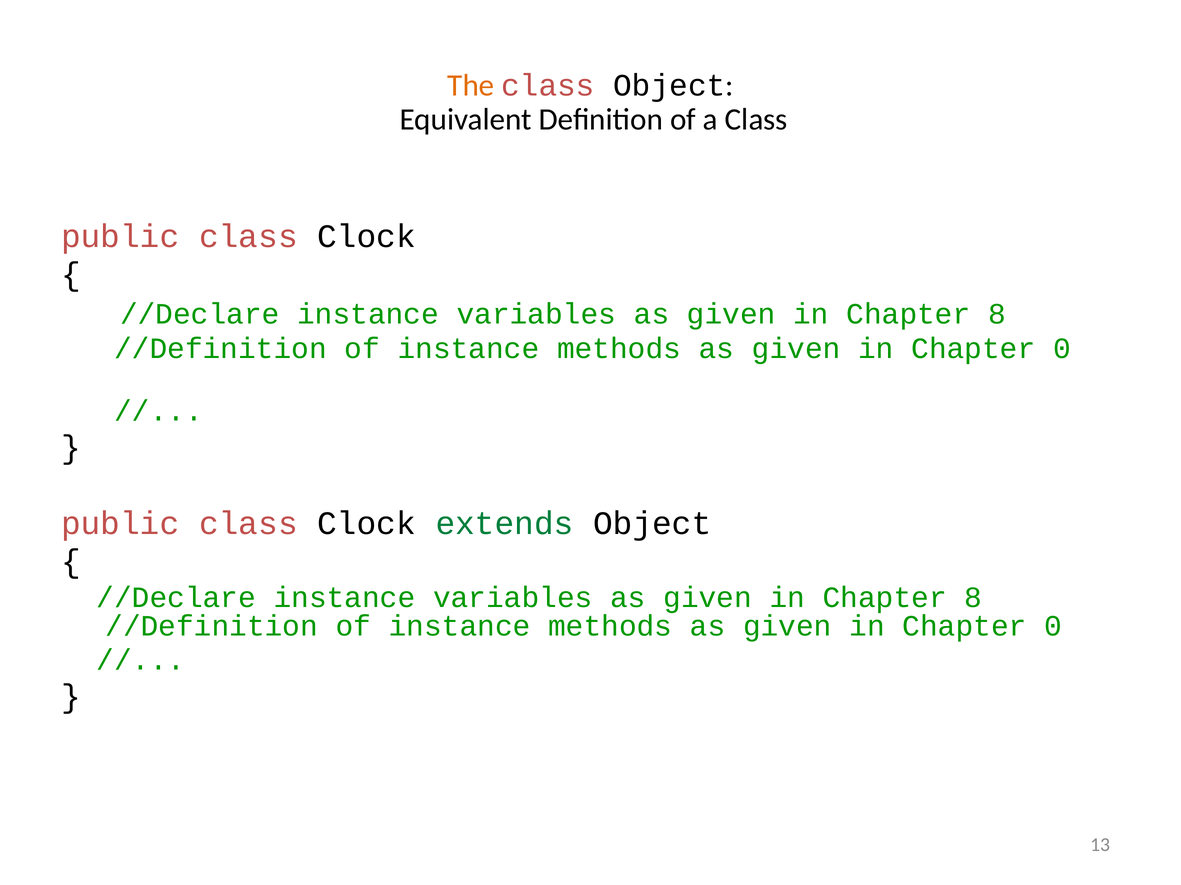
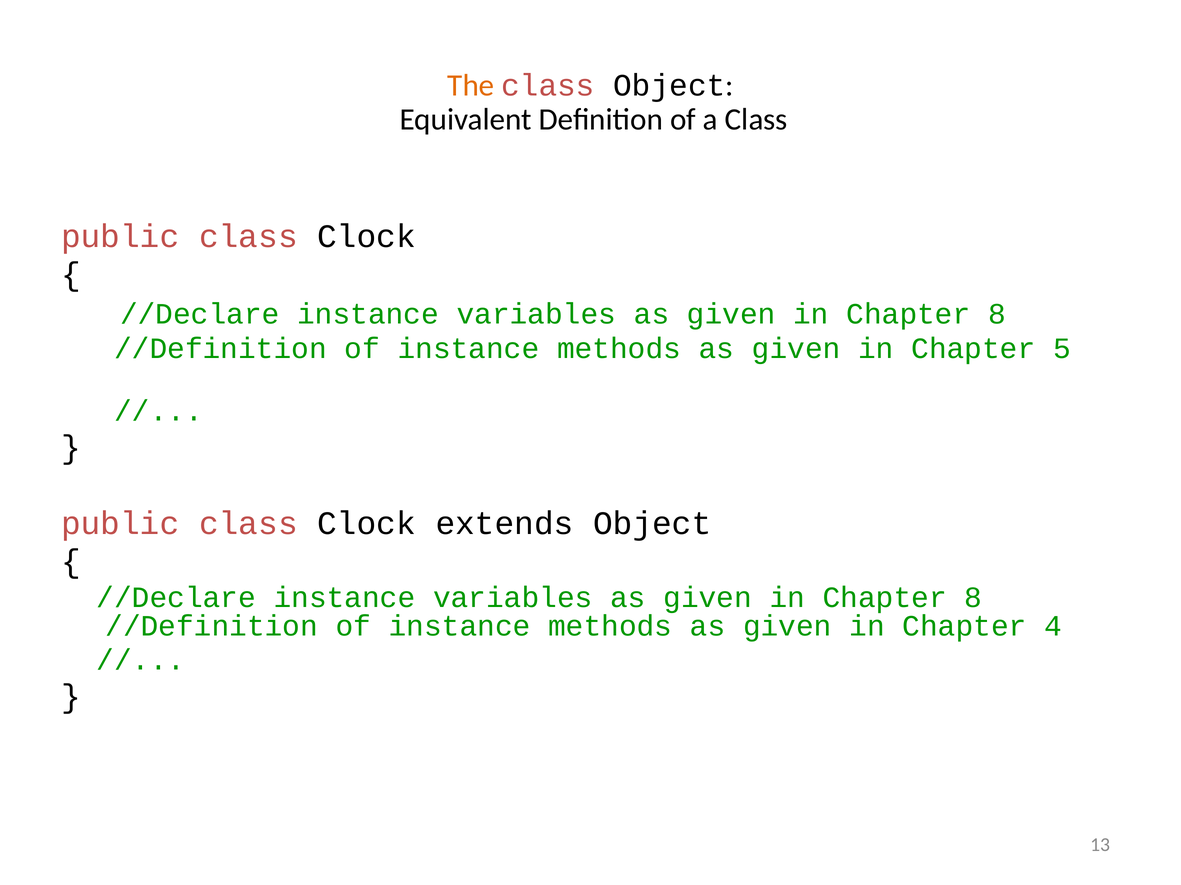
0: 0 -> 5 (1062, 349)
extends colour: green -> black (505, 524)
0: 0 -> 4 (1053, 627)
